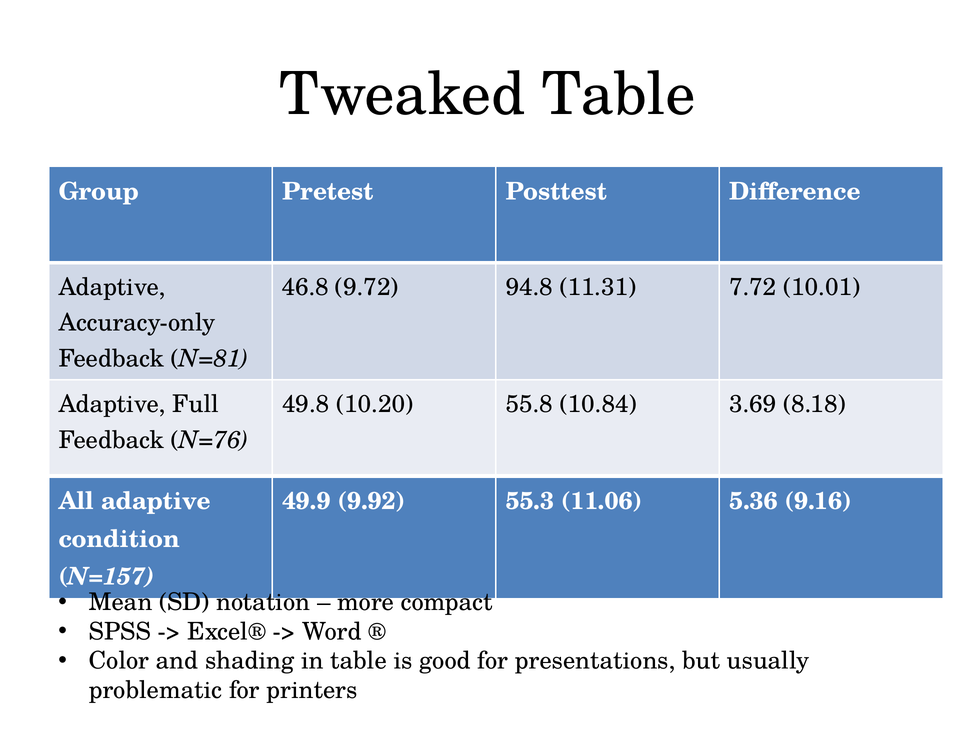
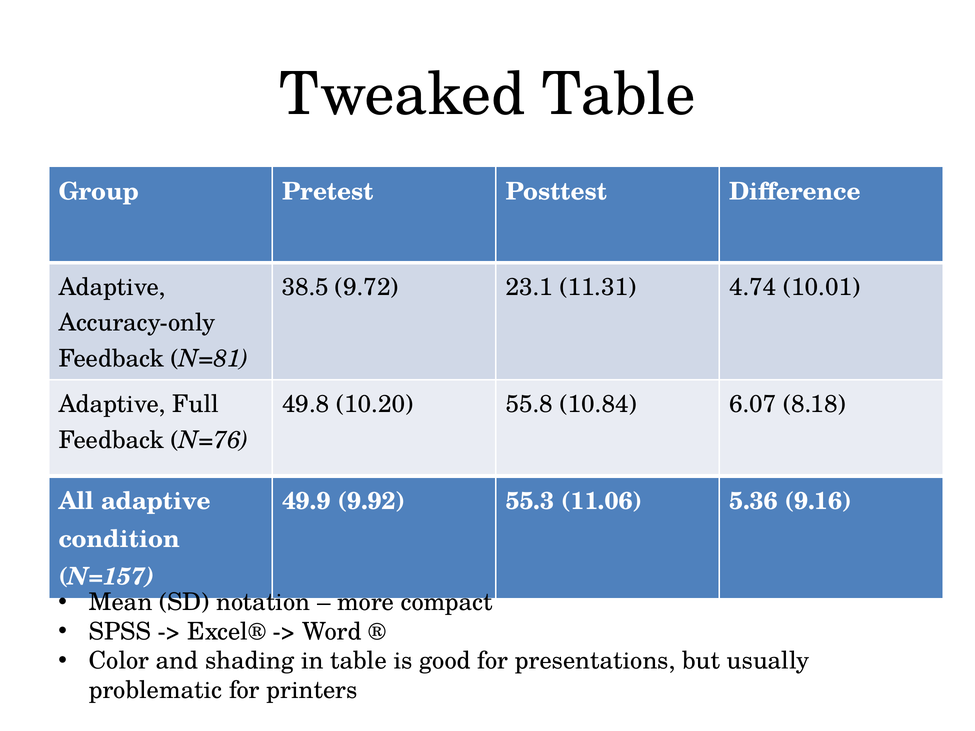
46.8: 46.8 -> 38.5 (305, 287)
94.8: 94.8 -> 23.1 (529, 287)
7.72: 7.72 -> 4.74 (753, 287)
3.69: 3.69 -> 6.07 (753, 404)
